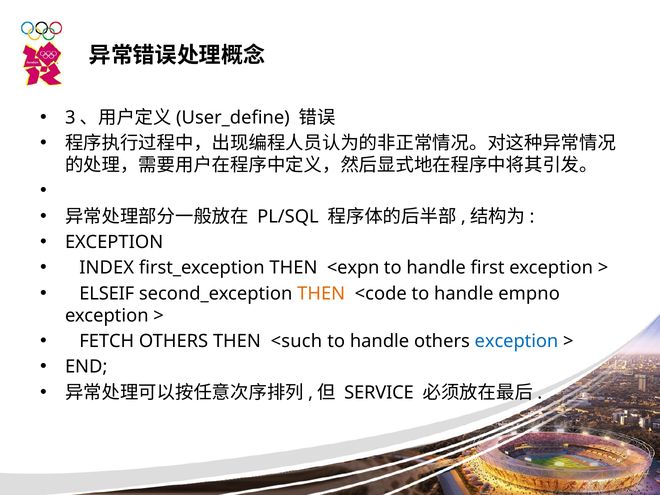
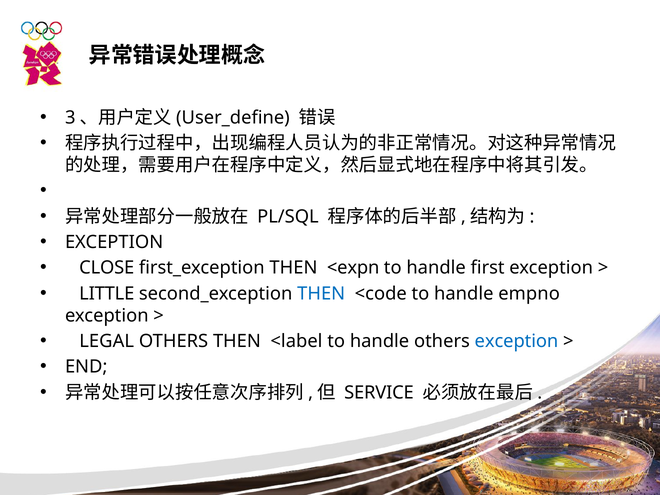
INDEX: INDEX -> CLOSE (107, 268)
ELSEIF: ELSEIF -> LITTLE (107, 294)
THEN colour: orange -> blue (321, 294)
FETCH: FETCH -> LEGAL (107, 341)
<such: <such -> <label (296, 341)
